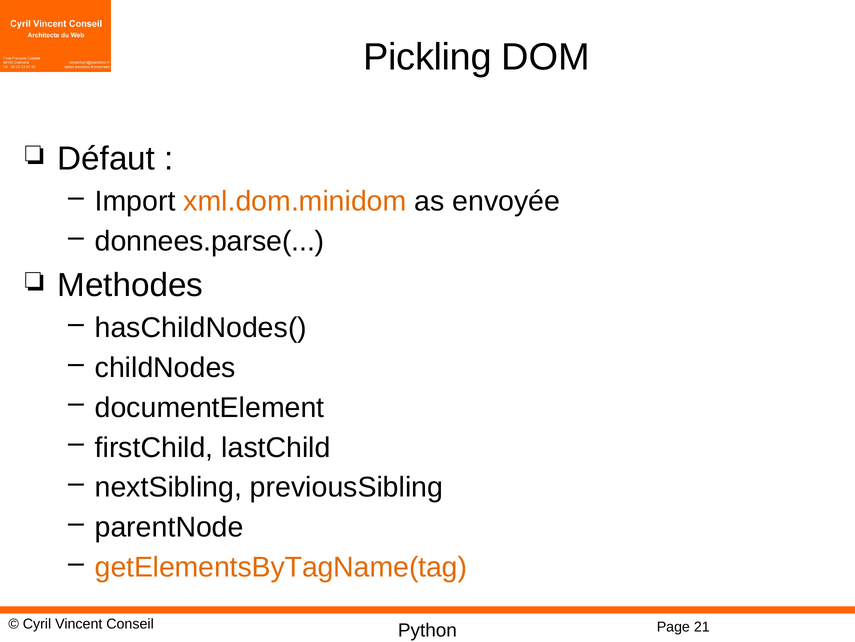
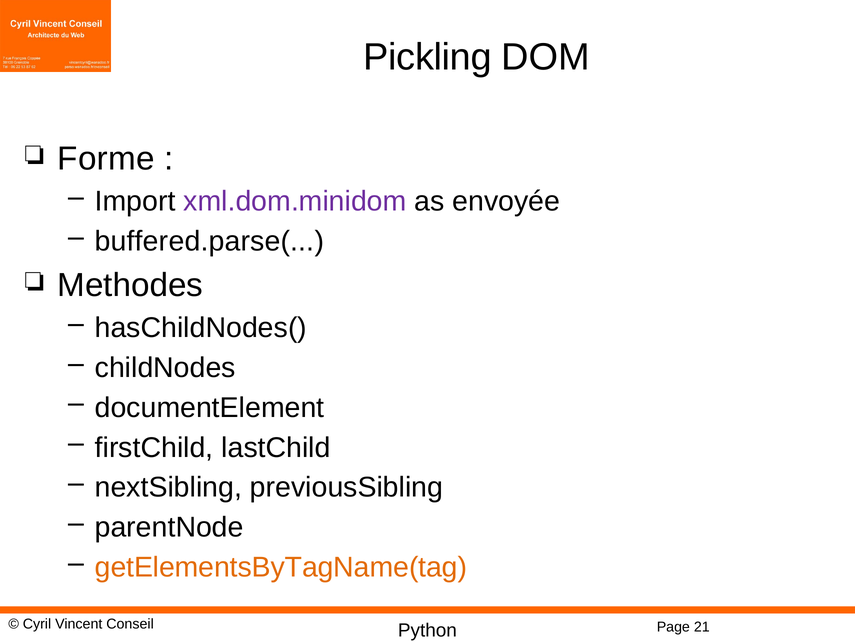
Défaut: Défaut -> Forme (106, 159)
xml.dom.minidom colour: orange -> purple (295, 201)
donnees.parse(: donnees.parse( -> buffered.parse( (209, 241)
